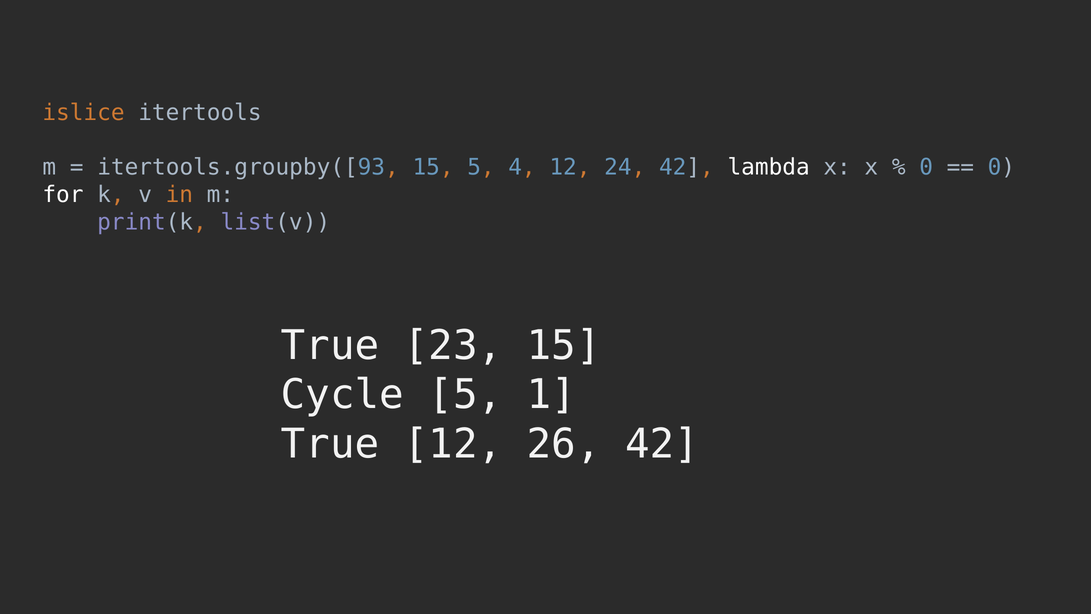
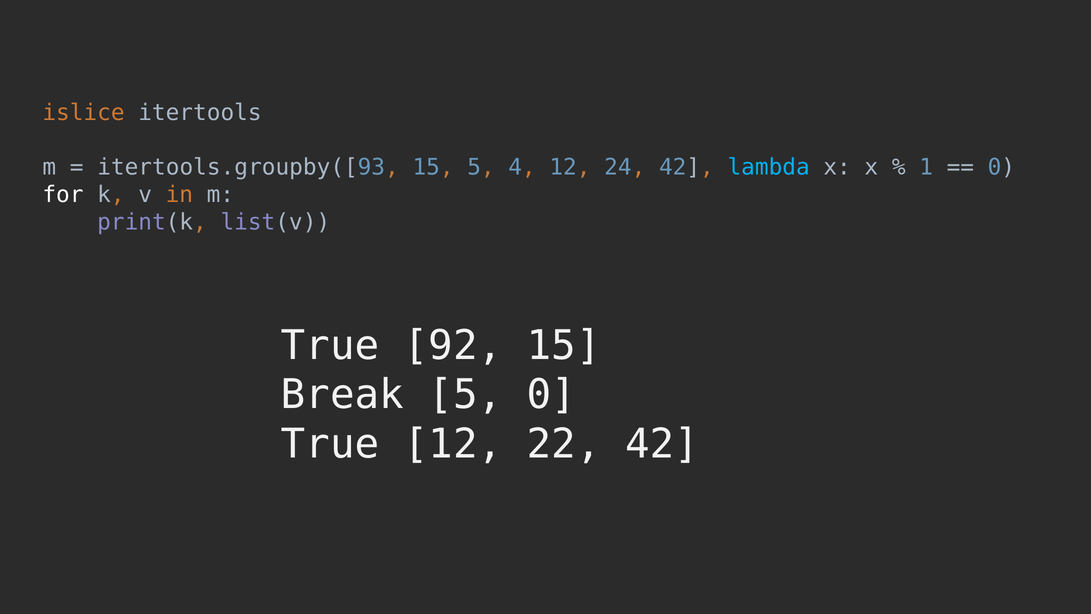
lambda colour: white -> light blue (769, 167)
0: 0 -> 1 (926, 167)
23: 23 -> 92 (453, 346)
Cycle: Cycle -> Break (342, 395)
5 1: 1 -> 0 (551, 395)
26: 26 -> 22 (564, 444)
